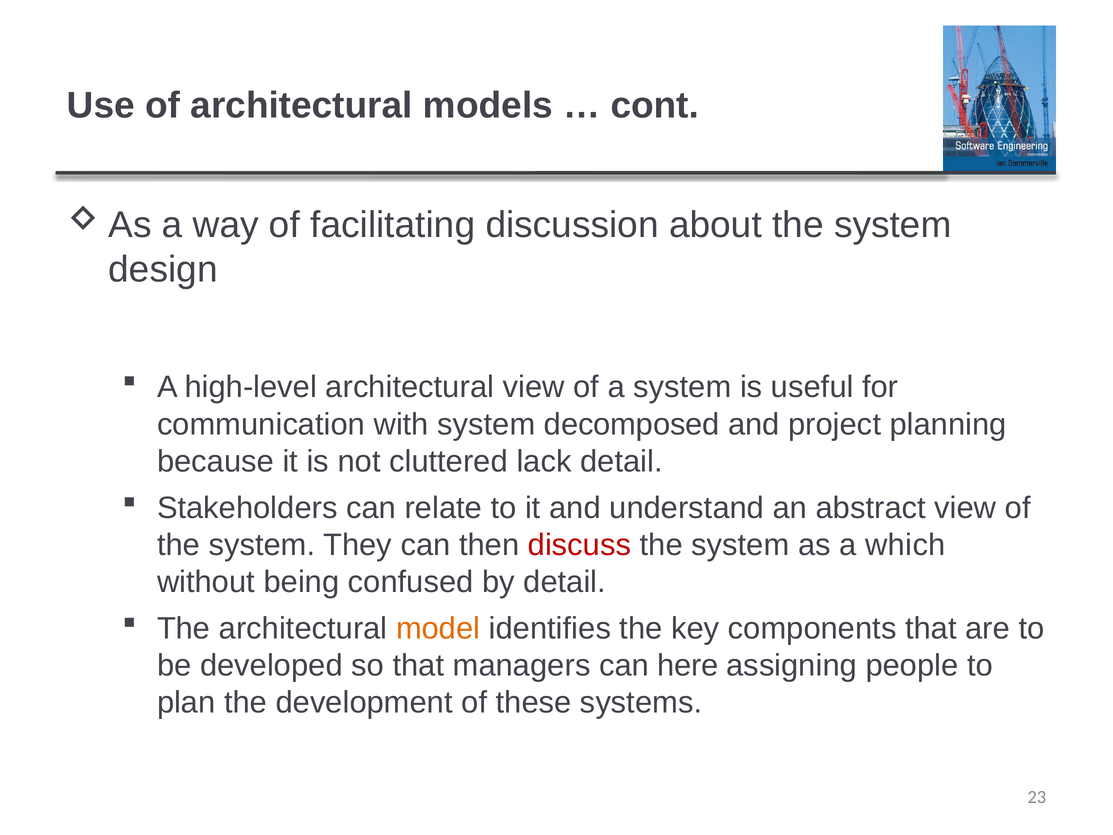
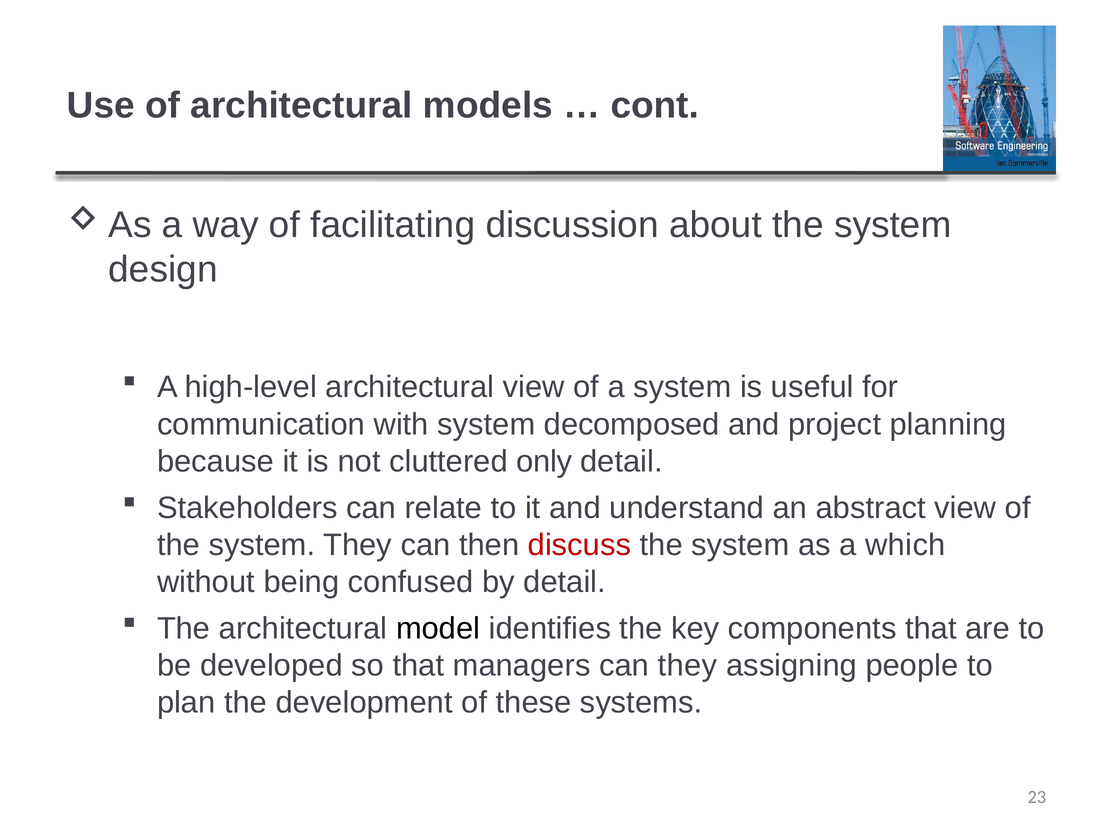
lack: lack -> only (544, 461)
model colour: orange -> black (438, 628)
can here: here -> they (687, 665)
